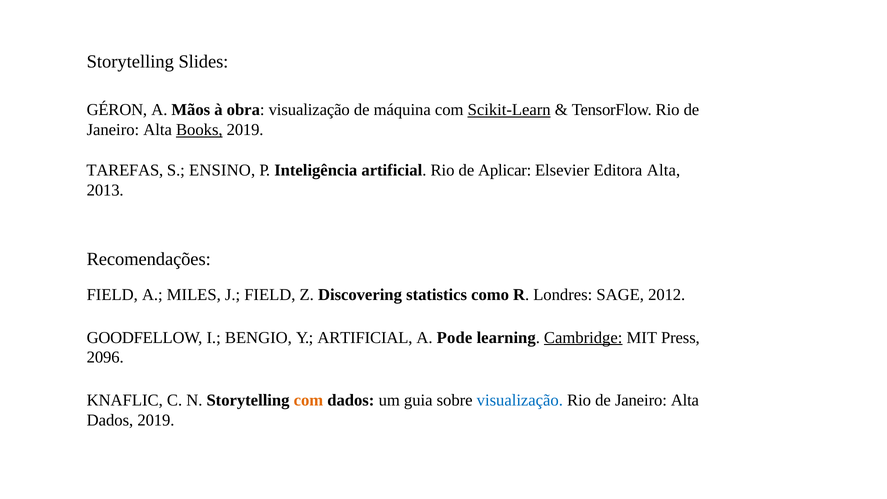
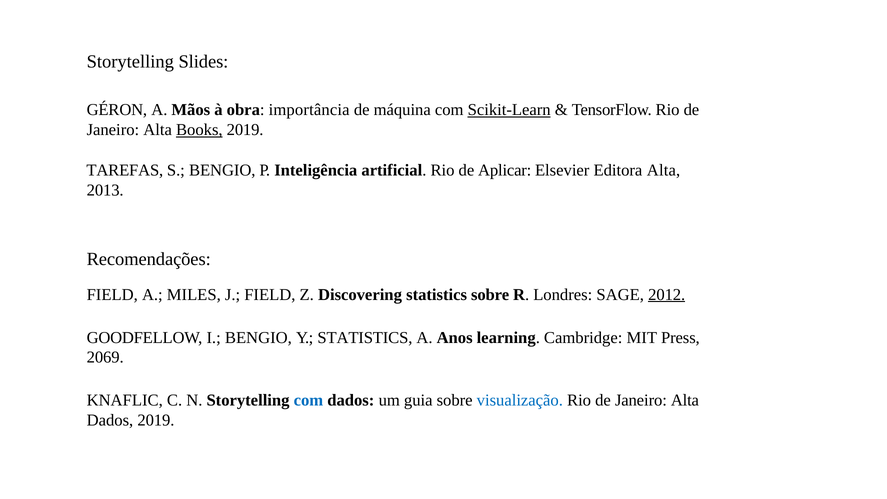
obra visualização: visualização -> importância (309, 110)
S ENSINO: ENSINO -> BENGIO (222, 170)
statistics como: como -> sobre (490, 294)
2012 underline: none -> present (667, 294)
Y ARTIFICIAL: ARTIFICIAL -> STATISTICS (365, 337)
Pode: Pode -> Anos (455, 337)
Cambridge underline: present -> none (583, 337)
2096: 2096 -> 2069 (105, 357)
com colour: orange -> blue (308, 400)
